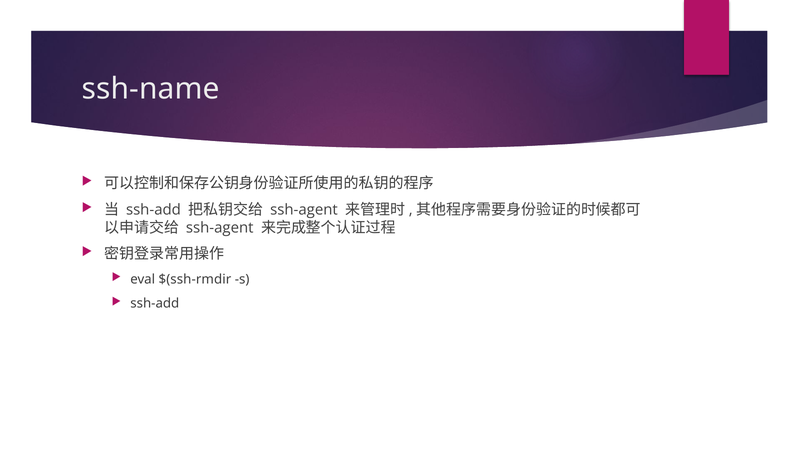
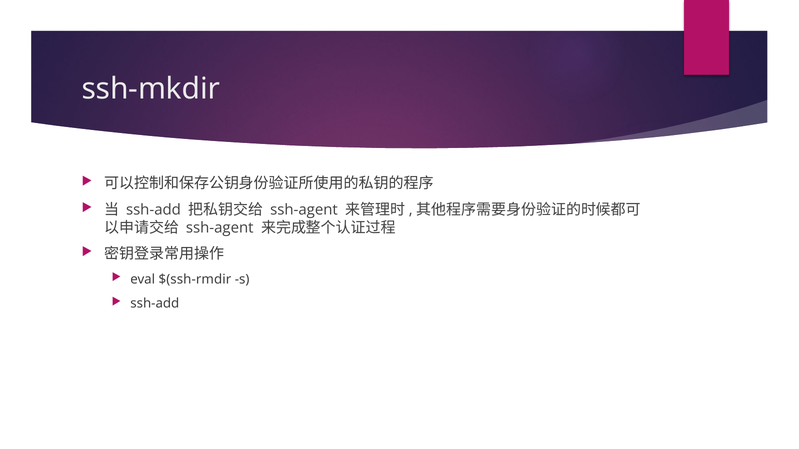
ssh-name: ssh-name -> ssh-mkdir (151, 89)
